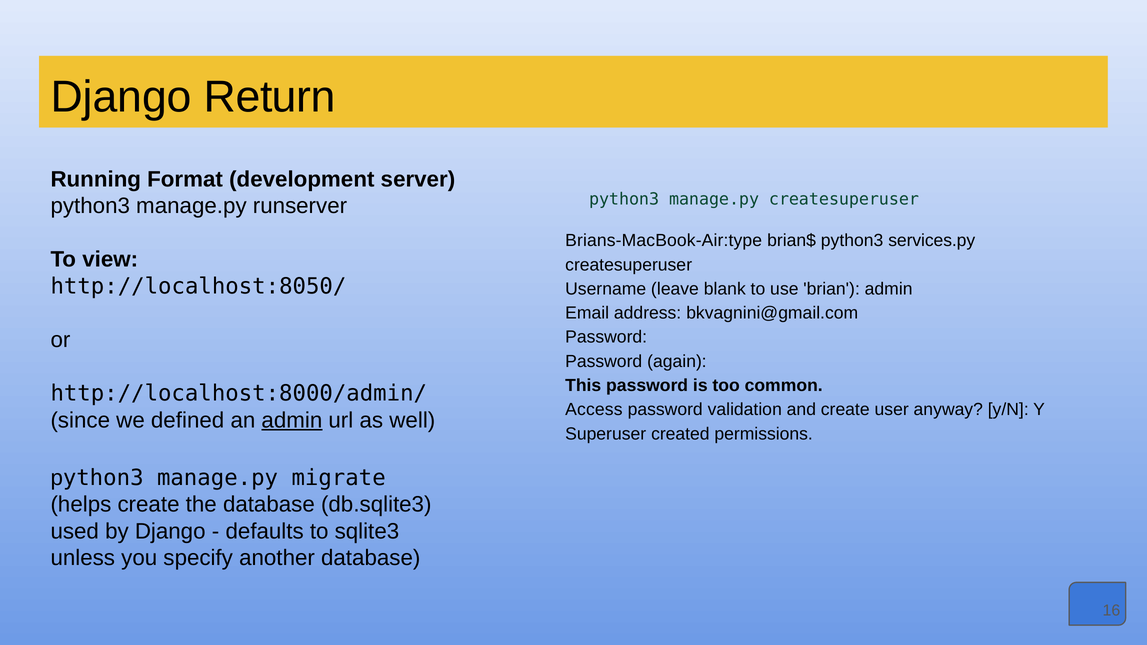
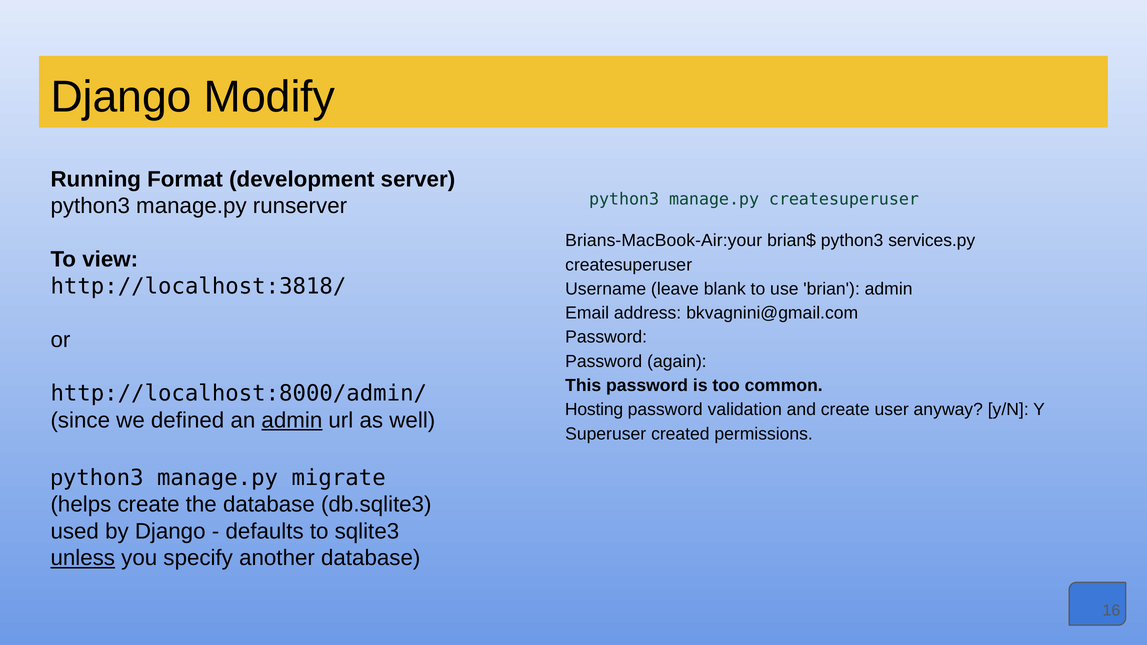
Return: Return -> Modify (270, 97)
Brians-MacBook-Air:type: Brians-MacBook-Air:type -> Brians-MacBook-Air:your (664, 241)
http://localhost:8050/: http://localhost:8050/ -> http://localhost:3818/ (198, 286)
Access: Access -> Hosting (594, 410)
unless underline: none -> present (83, 558)
